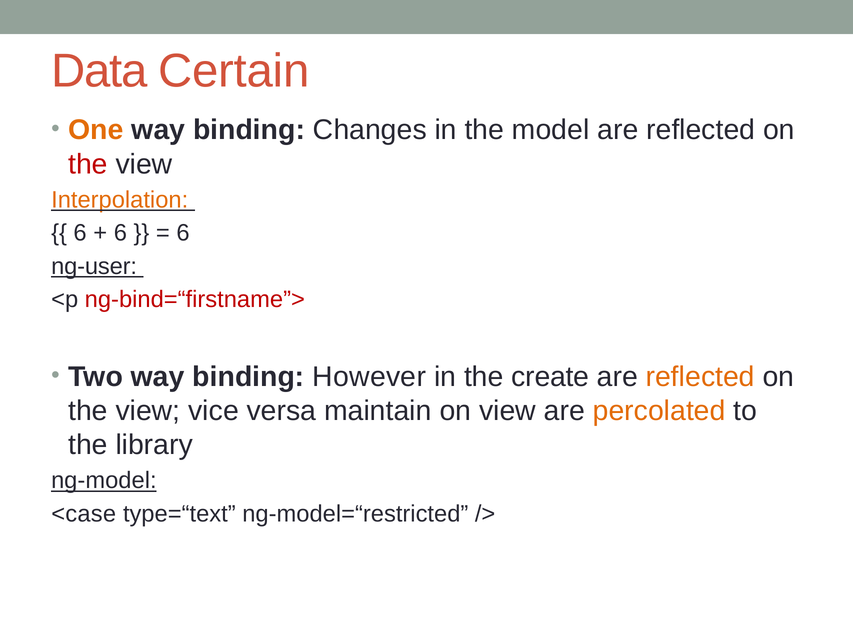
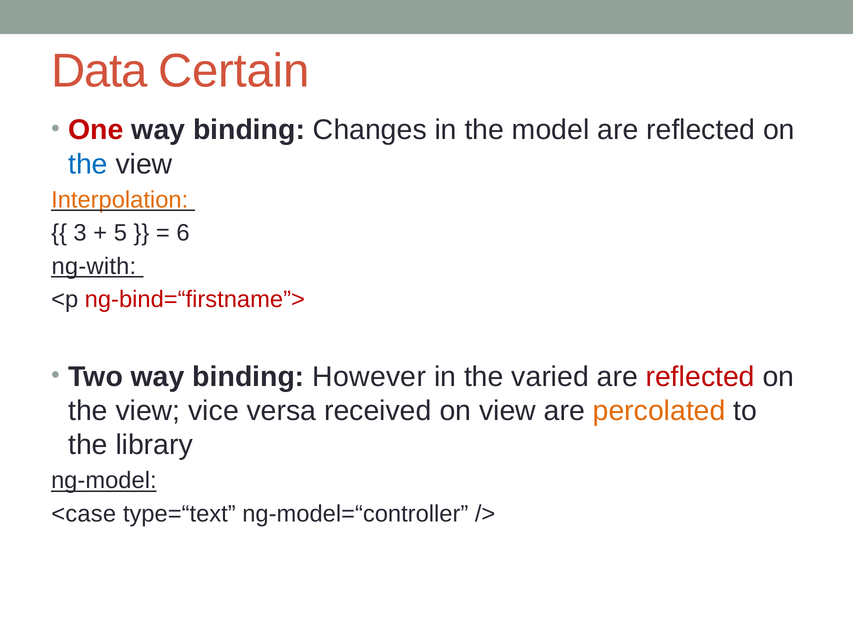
One colour: orange -> red (96, 130)
the colour: red -> blue (88, 164)
6: 6 -> 3 (80, 233)
6: 6 -> 5 (120, 233)
ng-user: ng-user -> ng-with (94, 266)
create: create -> varied (550, 377)
reflected colour: orange -> red (700, 377)
maintain: maintain -> received (378, 411)
ng-model=“restricted: ng-model=“restricted -> ng-model=“controller (355, 514)
